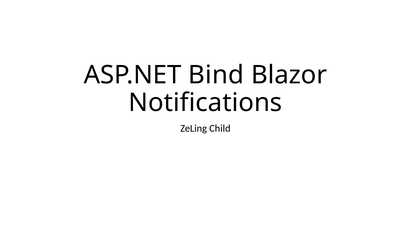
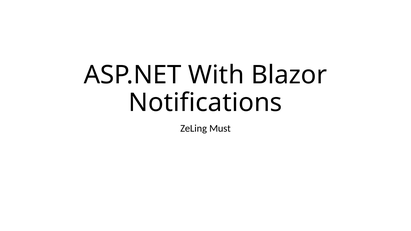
Bind: Bind -> With (216, 75)
Child: Child -> Must (220, 128)
